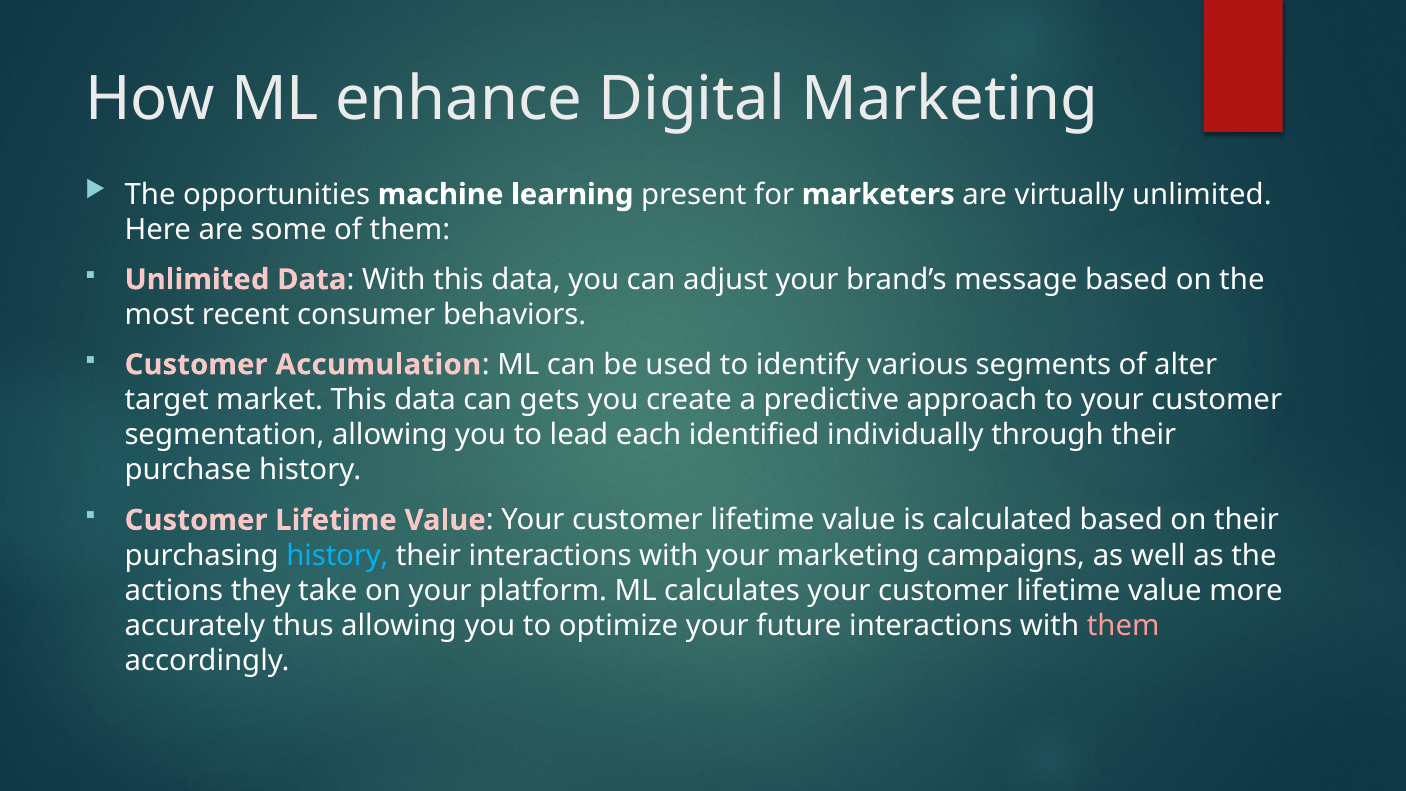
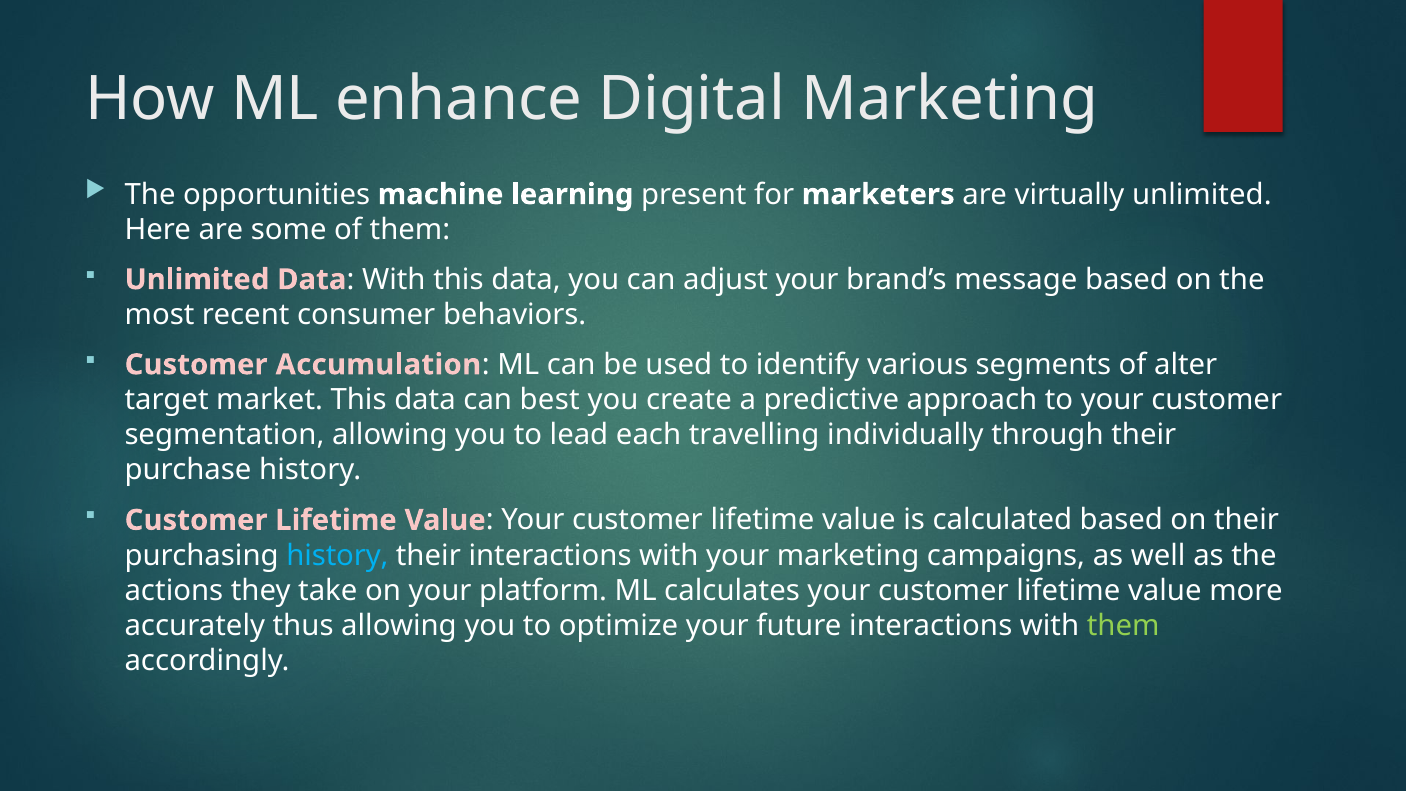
gets: gets -> best (550, 400)
identified: identified -> travelling (754, 435)
them colour: pink -> light green (1123, 626)
